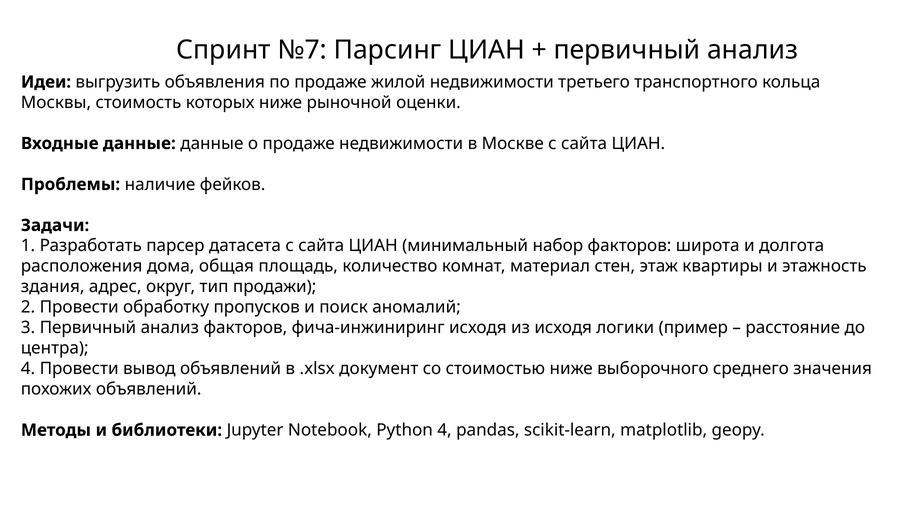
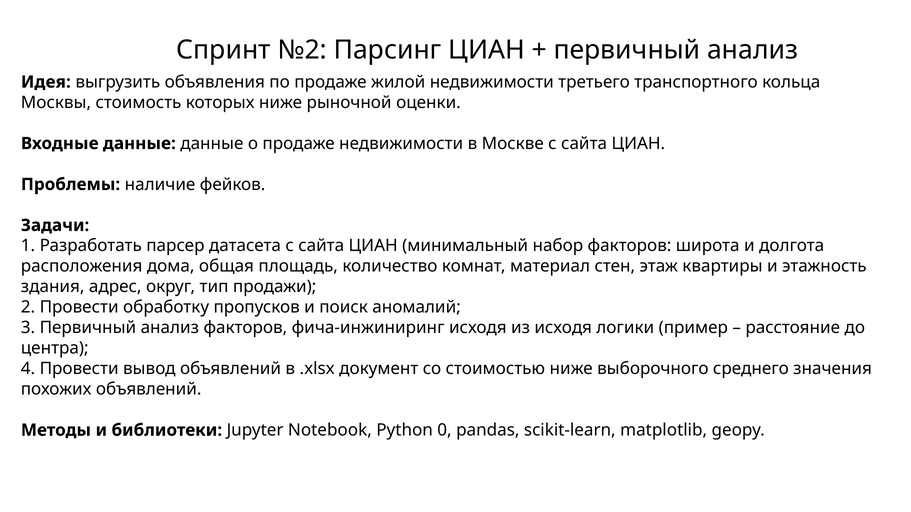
№7: №7 -> №2 (302, 50)
Идеи: Идеи -> Идея (46, 82)
Python 4: 4 -> 0 (445, 431)
